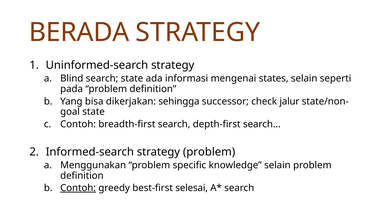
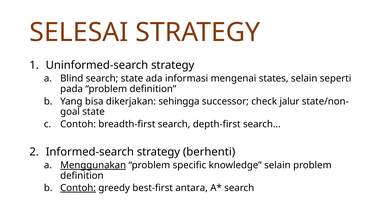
BERADA: BERADA -> SELESAI (79, 32)
strategy problem: problem -> berhenti (209, 152)
Menggunakan underline: none -> present (93, 165)
selesai: selesai -> antara (192, 188)
